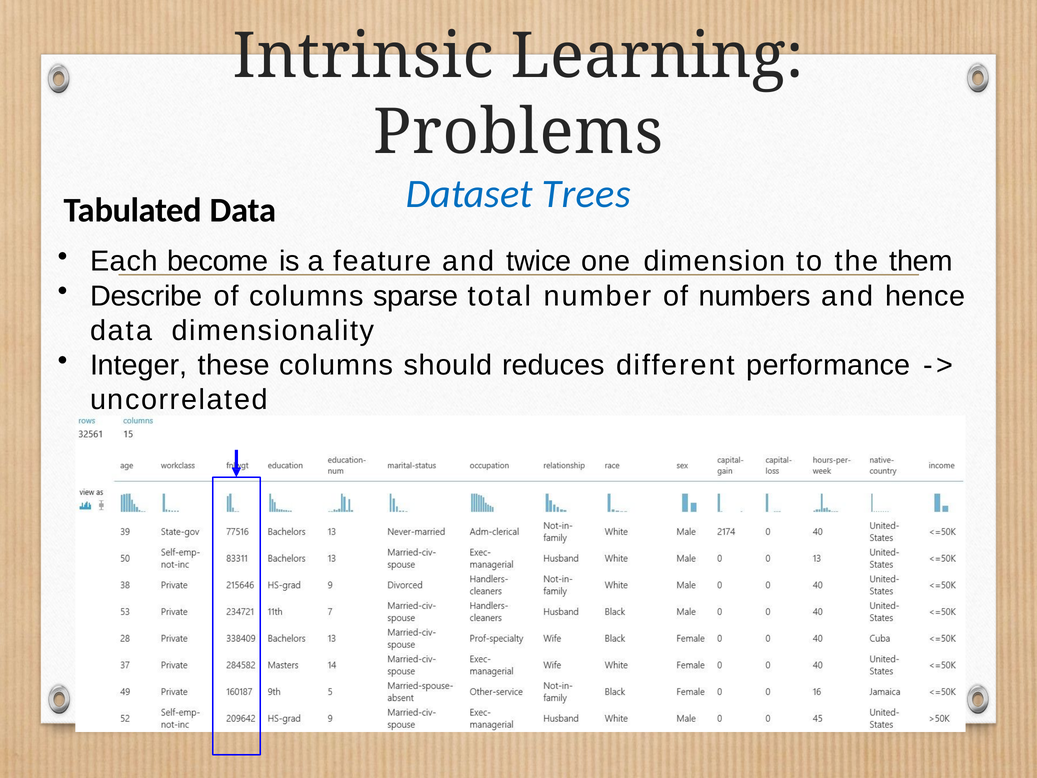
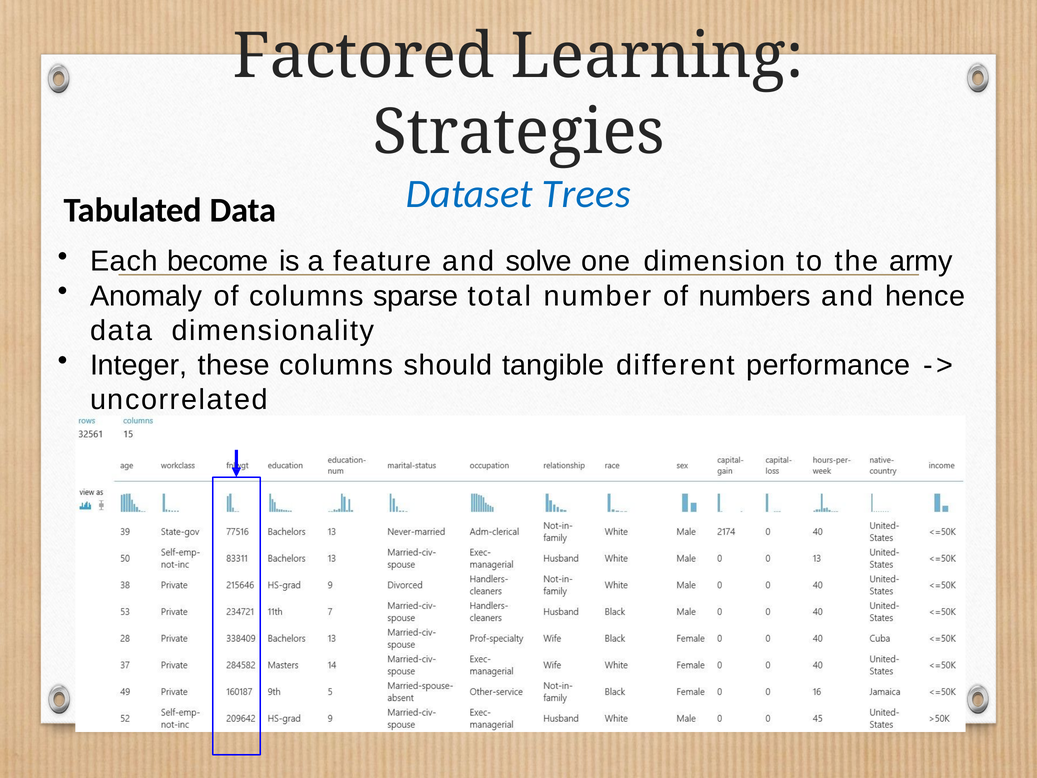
Intrinsic: Intrinsic -> Factored (364, 56)
Problems: Problems -> Strategies (519, 132)
twice: twice -> solve (539, 261)
them: them -> army (921, 261)
Describe: Describe -> Anomaly (146, 296)
reduces: reduces -> tangible (553, 365)
